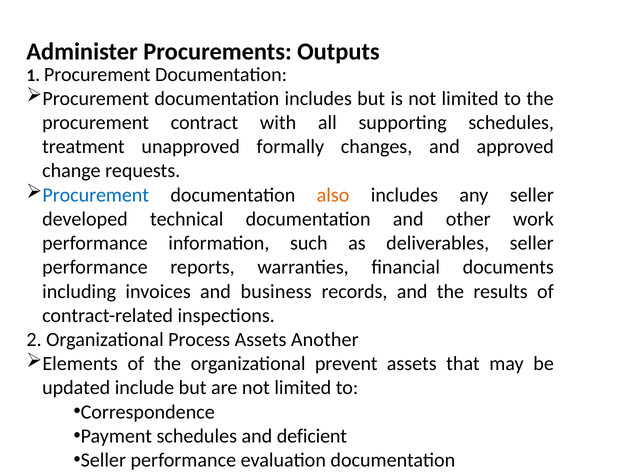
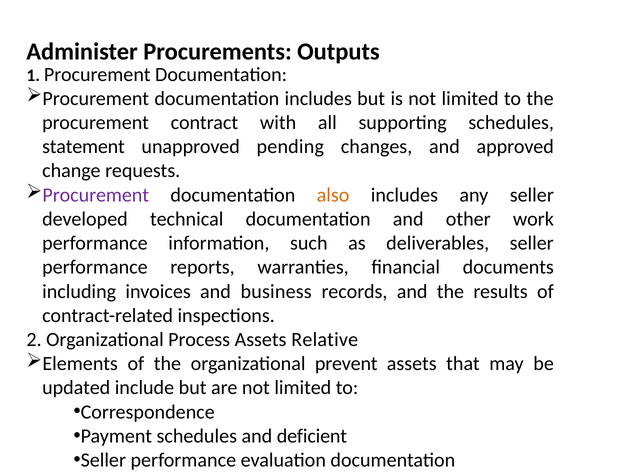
treatment: treatment -> statement (83, 147)
formally: formally -> pending (290, 147)
Procurement colour: blue -> purple (96, 195)
Another: Another -> Relative (325, 339)
